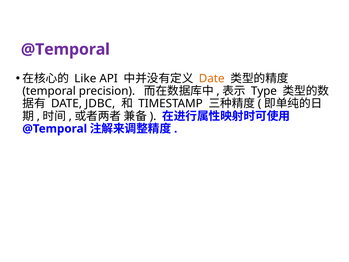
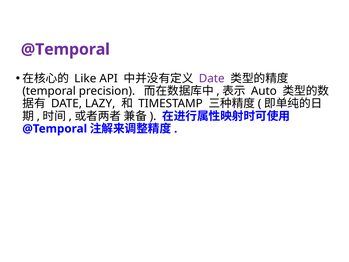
Date colour: orange -> purple (212, 78)
Type: Type -> Auto (264, 91)
JDBC: JDBC -> LAZY (100, 103)
